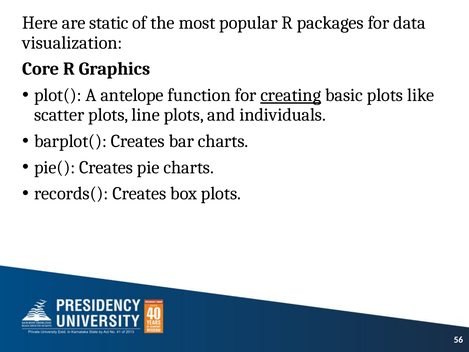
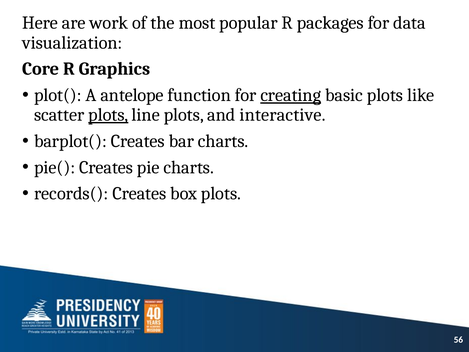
static: static -> work (109, 23)
plots underline: none -> present (108, 115)
individuals: individuals -> interactive (282, 115)
